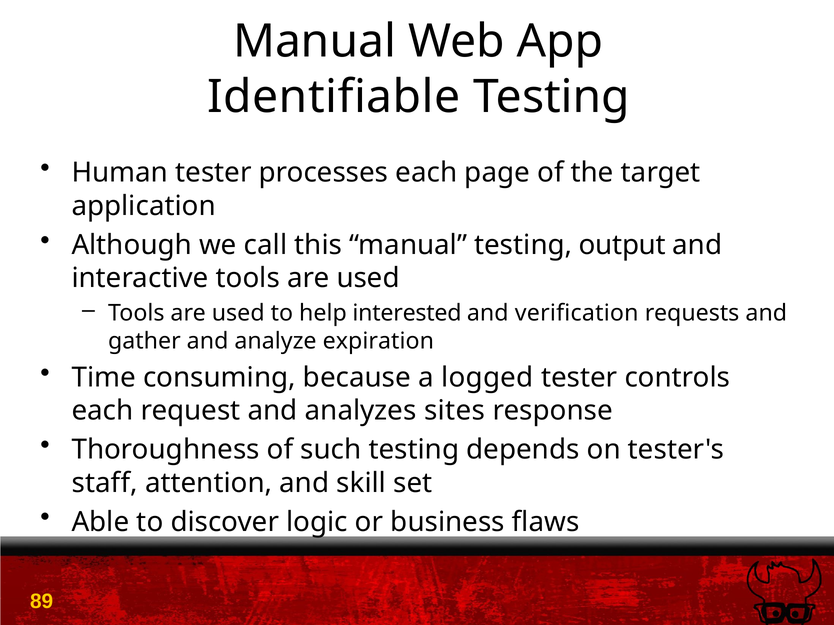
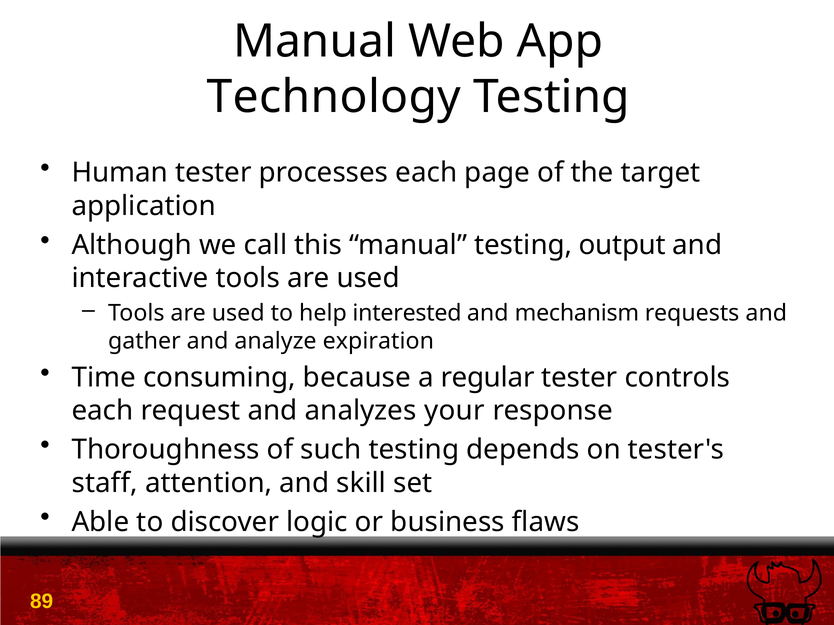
Identifiable: Identifiable -> Technology (334, 97)
verification: verification -> mechanism (577, 313)
logged: logged -> regular (488, 378)
sites: sites -> your (455, 411)
